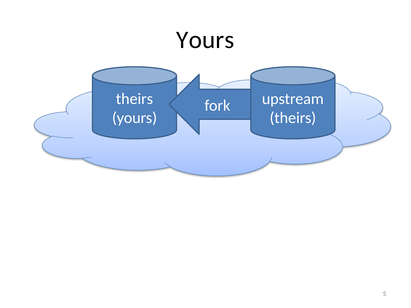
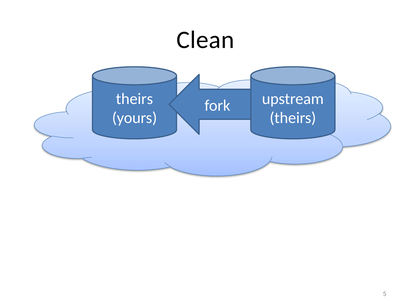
Yours: Yours -> Clean (205, 40)
